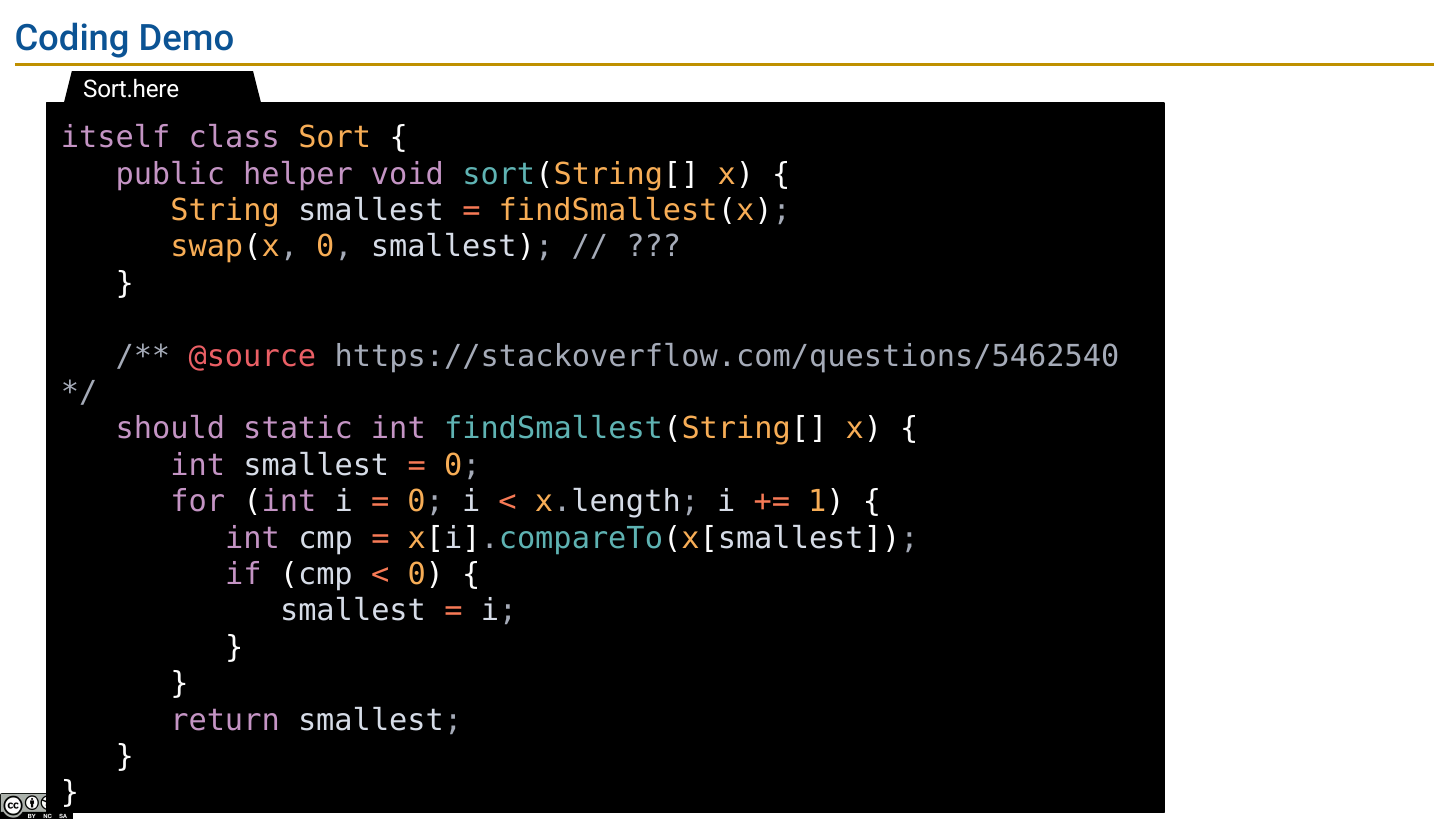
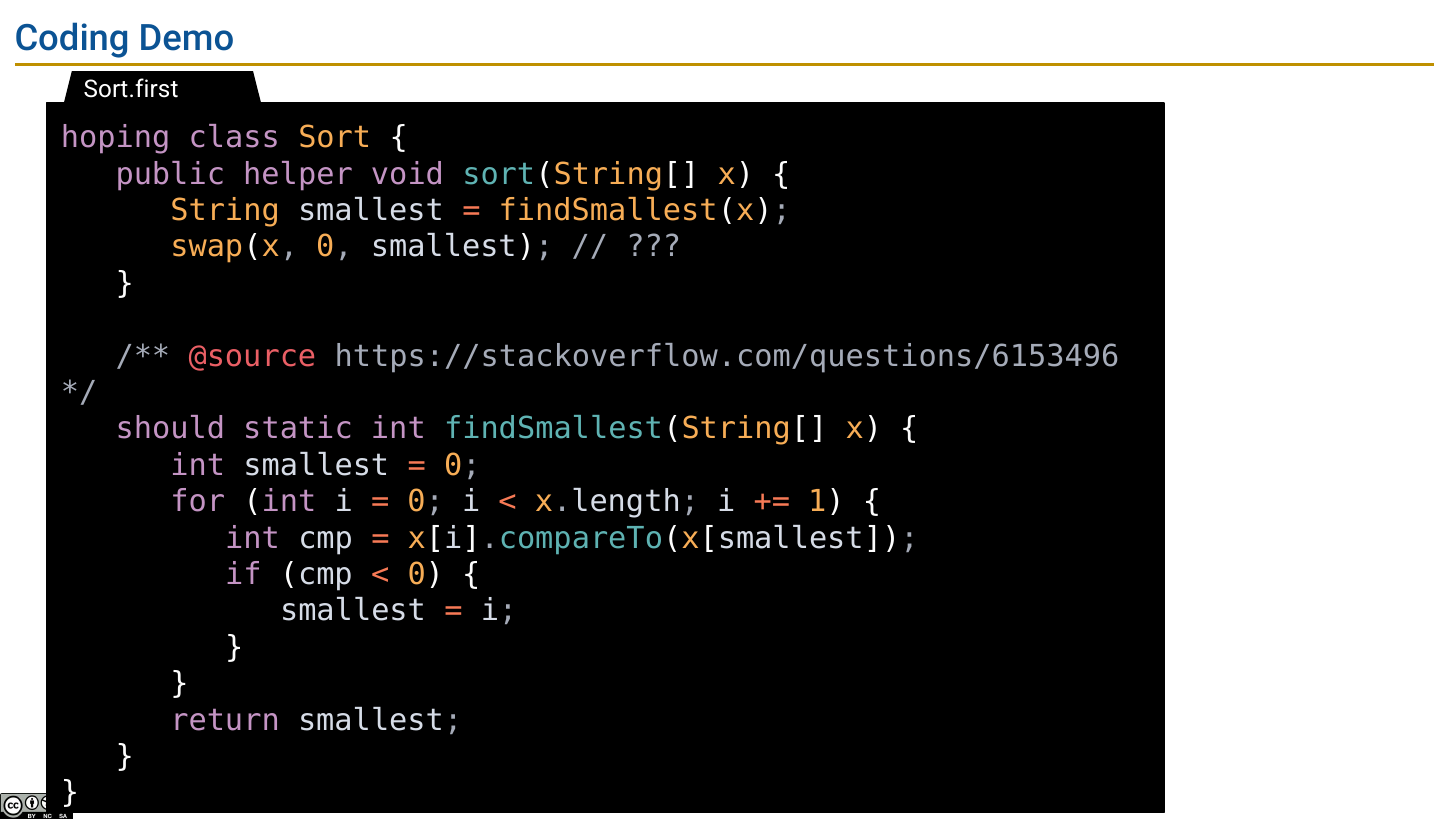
Sort.here: Sort.here -> Sort.first (131, 89)
itself: itself -> hoping (116, 138)
https://stackoverflow.com/questions/5462540: https://stackoverflow.com/questions/5462540 -> https://stackoverflow.com/questions/6153496 (727, 356)
